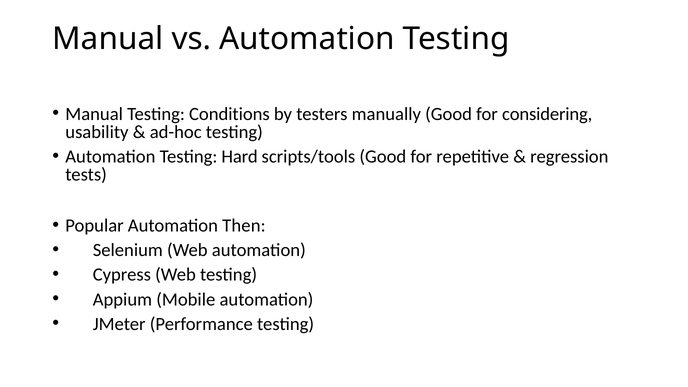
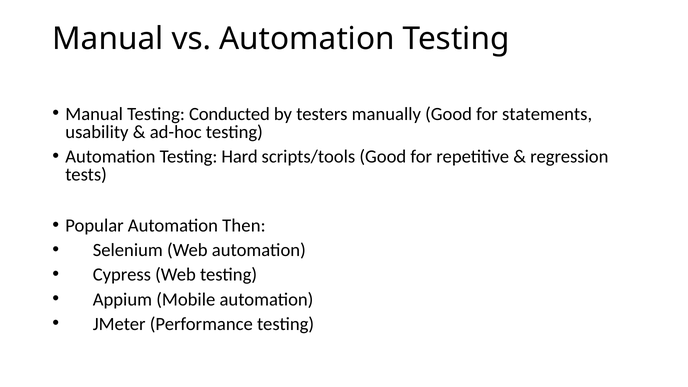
Conditions: Conditions -> Conducted (229, 114)
considering: considering -> statements (547, 114)
